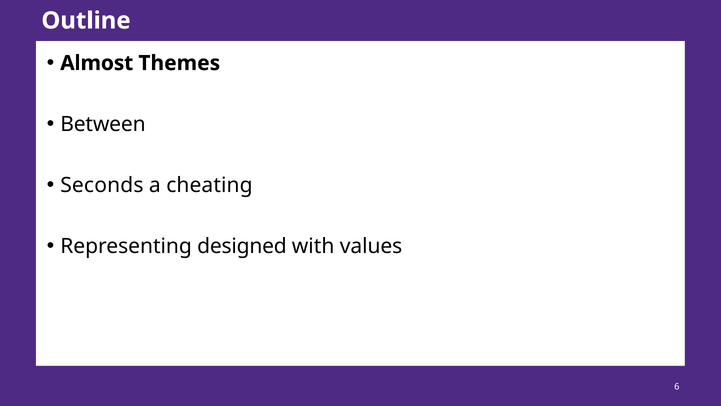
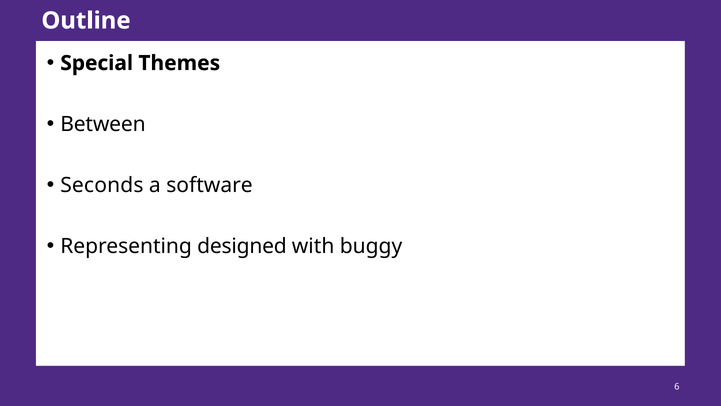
Almost: Almost -> Special (97, 63)
cheating: cheating -> software (209, 185)
values: values -> buggy (371, 246)
